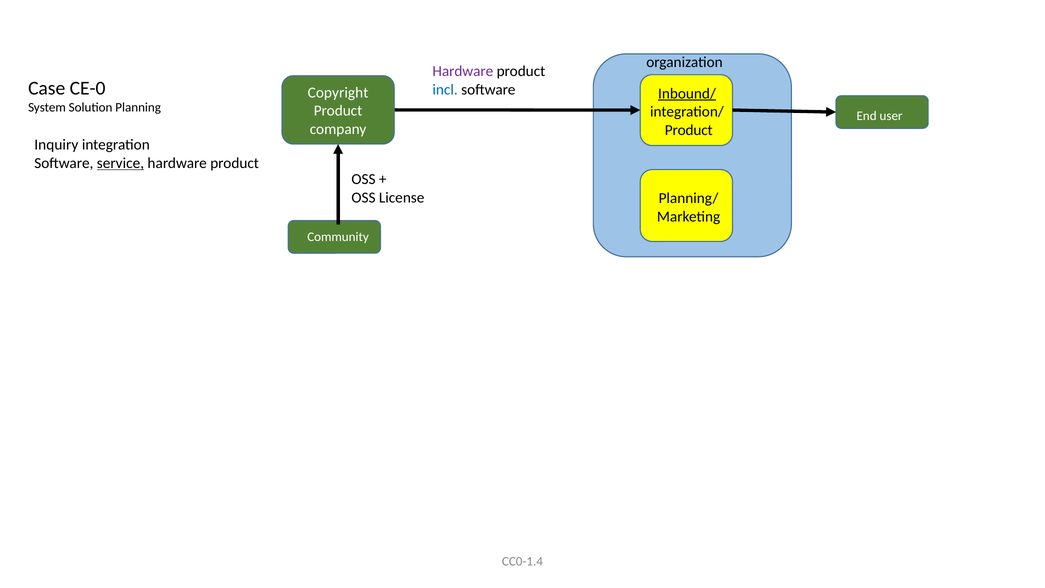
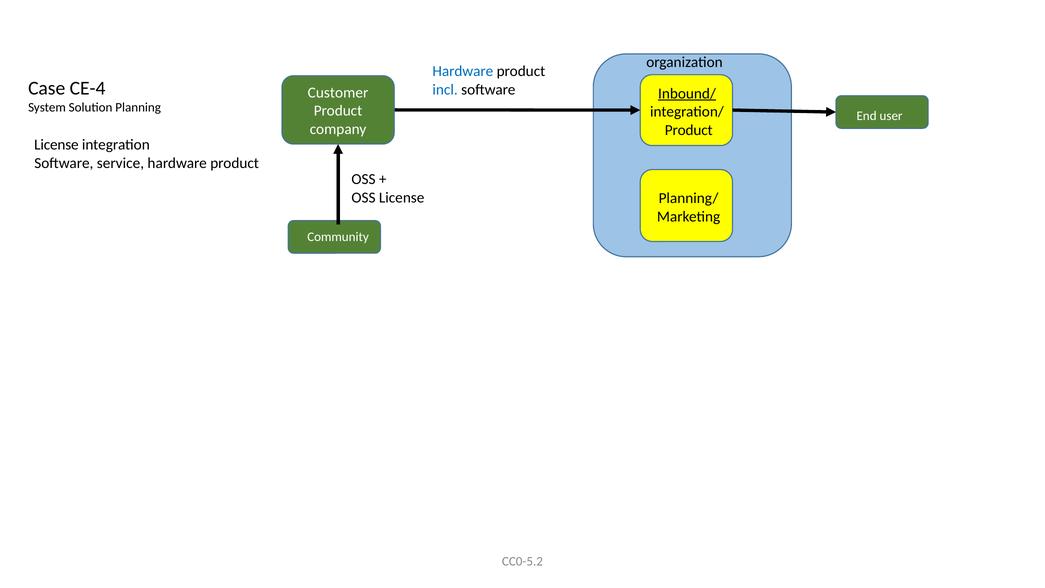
Hardware colour: purple -> blue (463, 71)
CE-0: CE-0 -> CE-4 (88, 88)
Copyright: Copyright -> Customer (338, 93)
Inquiry: Inquiry -> License (56, 145)
service underline: present -> none (120, 163)
CC0-1.4: CC0-1.4 -> CC0-5.2 (522, 561)
